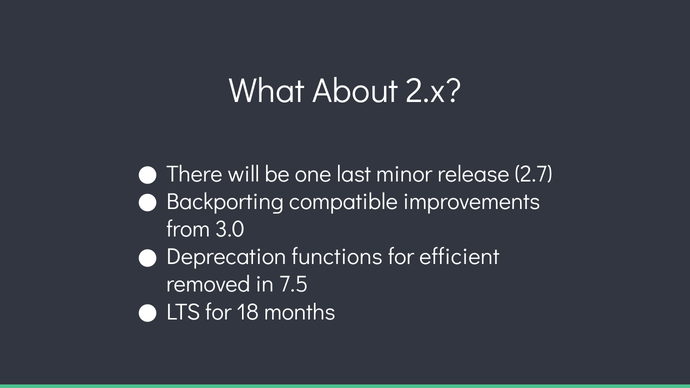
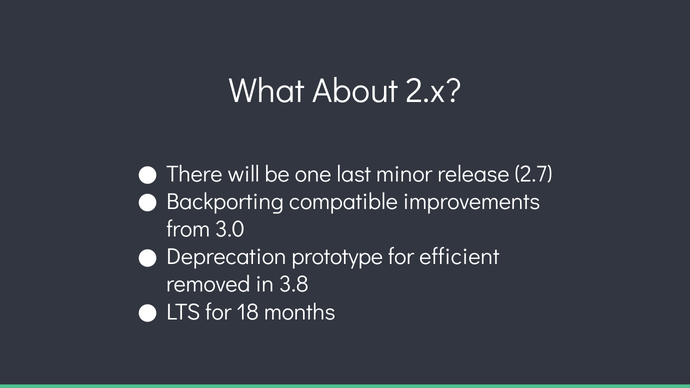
functions: functions -> prototype (337, 257)
7.5: 7.5 -> 3.8 (294, 284)
